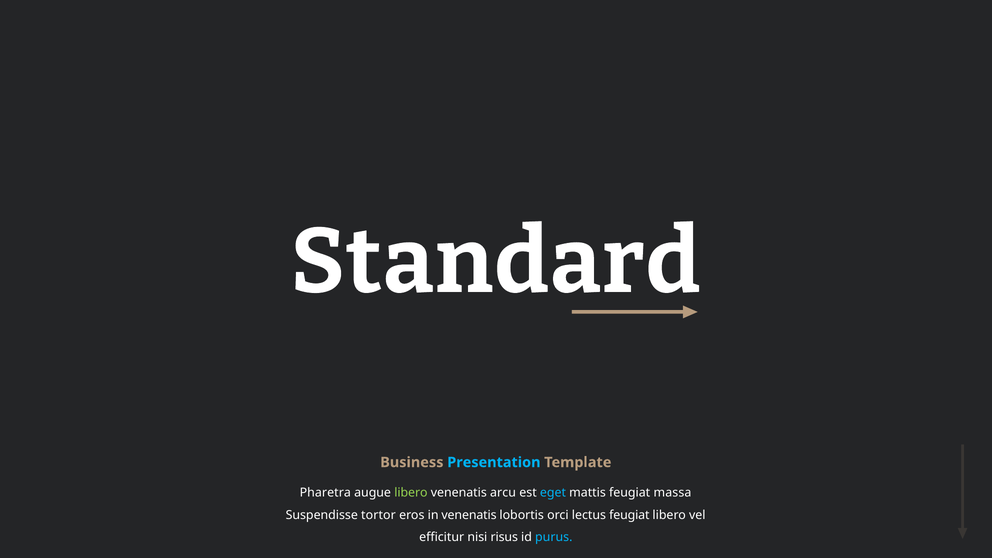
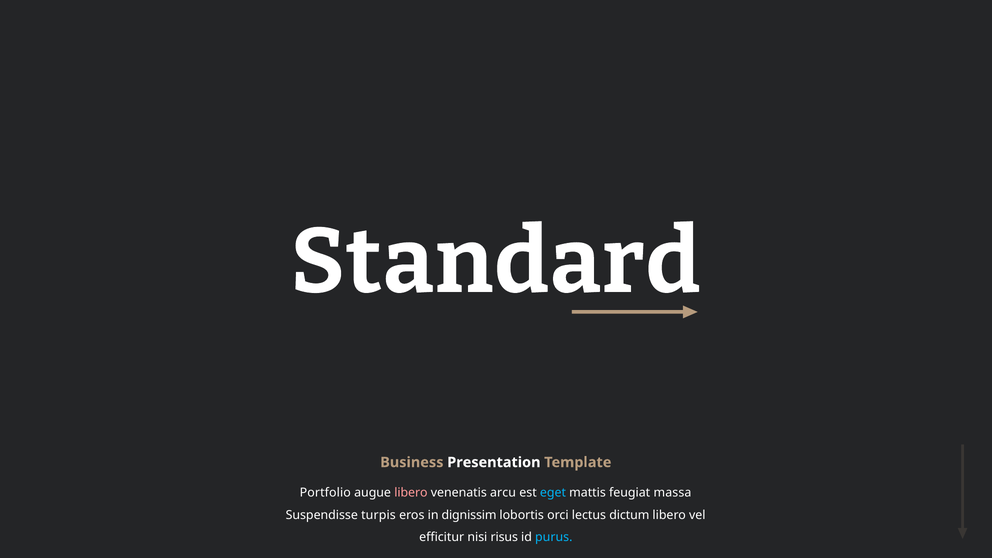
Presentation colour: light blue -> white (494, 462)
Pharetra: Pharetra -> Portfolio (325, 493)
libero colour: light green -> pink (411, 493)
tortor: tortor -> turpis (378, 515)
in venenatis: venenatis -> dignissim (469, 515)
lectus feugiat: feugiat -> dictum (629, 515)
